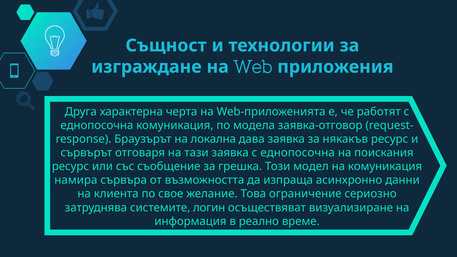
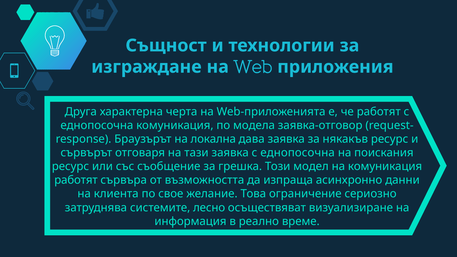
намира: намира -> работят (76, 180)
логин: логин -> лесно (209, 208)
